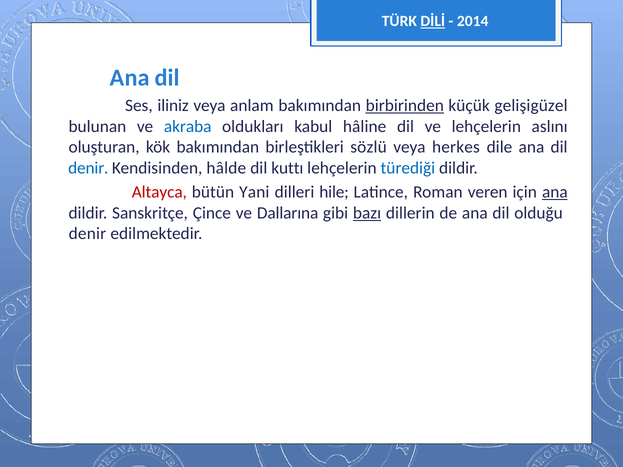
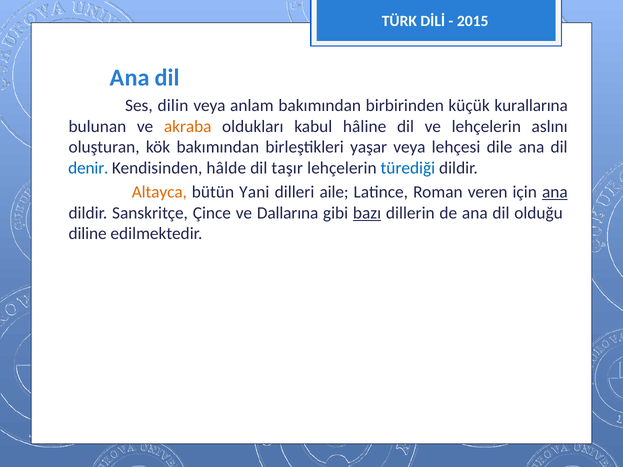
DİLİ underline: present -> none (433, 21)
2014: 2014 -> 2015 (473, 21)
iliniz: iliniz -> dilin (173, 106)
birbirinden underline: present -> none (405, 106)
gelişigüzel: gelişigüzel -> kurallarına (531, 106)
akraba colour: blue -> orange (188, 126)
sözlü: sözlü -> yaşar (369, 147)
herkes: herkes -> lehçesi (456, 147)
kuttı: kuttı -> taşır (287, 168)
Altayca colour: red -> orange (159, 192)
hile: hile -> aile (334, 192)
denir: denir -> diline (88, 234)
